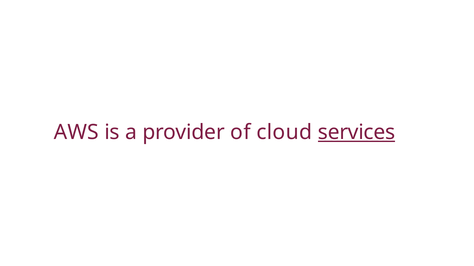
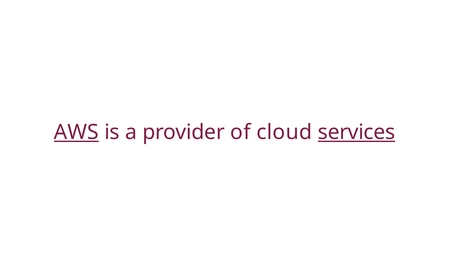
AWS underline: none -> present (76, 133)
